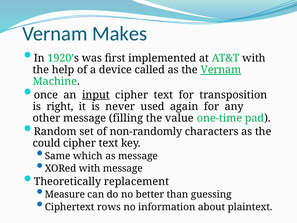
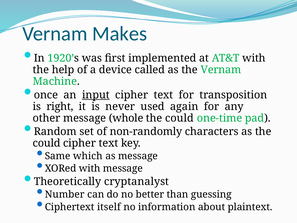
Vernam underline: present -> none (221, 70)
filling: filling -> whole (126, 118)
value: value -> could (179, 118)
replacement: replacement -> cryptanalyst (136, 181)
Measure: Measure -> Number (65, 194)
rows: rows -> itself (109, 207)
